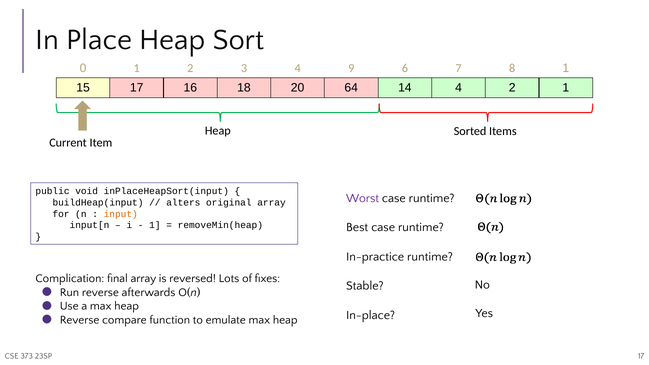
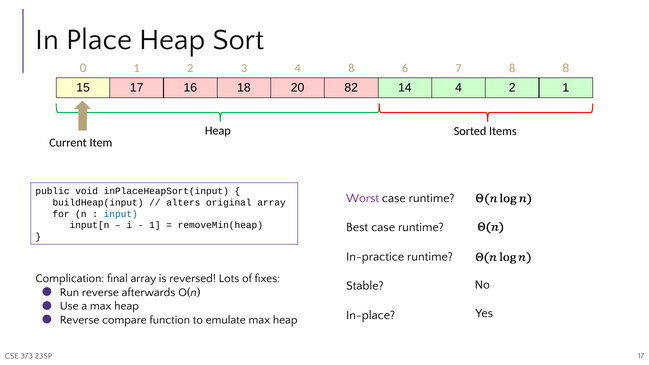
4 9: 9 -> 8 (351, 68)
8 1: 1 -> 8 (566, 68)
64: 64 -> 82 (351, 88)
input colour: orange -> blue (121, 214)
